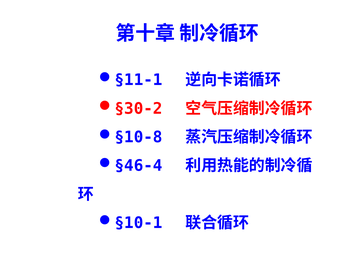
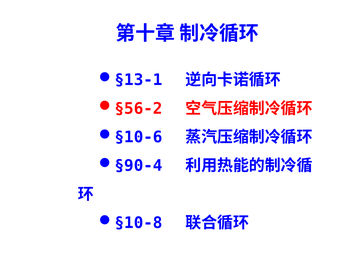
§11-1: §11-1 -> §13-1 (139, 80)
§30-2: §30-2 -> §56-2 (139, 108)
§10-8: §10-8 -> §10-6 (139, 137)
§46-4: §46-4 -> §90-4 (139, 166)
§10-1: §10-1 -> §10-8 (139, 223)
